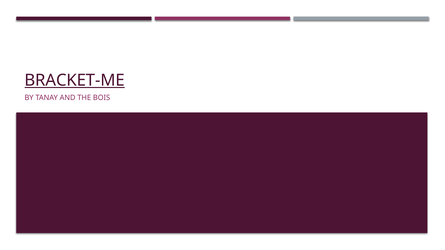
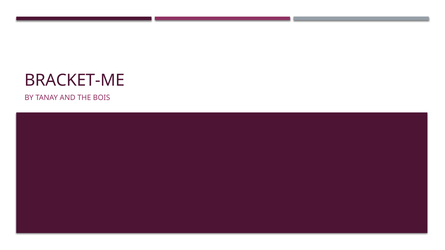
BRACKET-ME underline: present -> none (75, 81)
